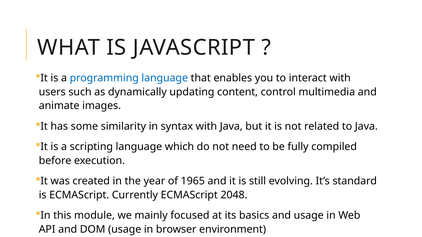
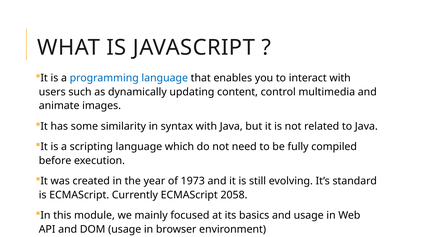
1965: 1965 -> 1973 (193, 181)
2048: 2048 -> 2058 (234, 195)
